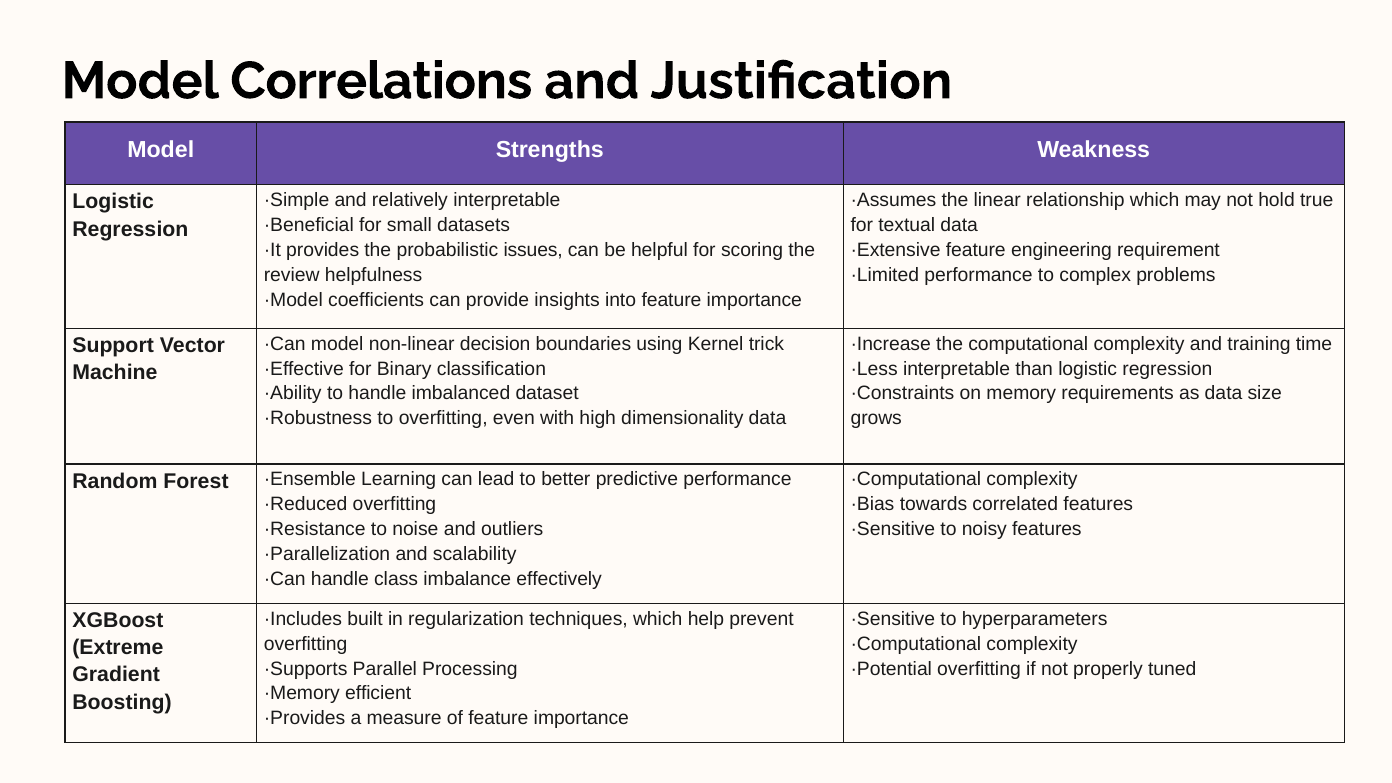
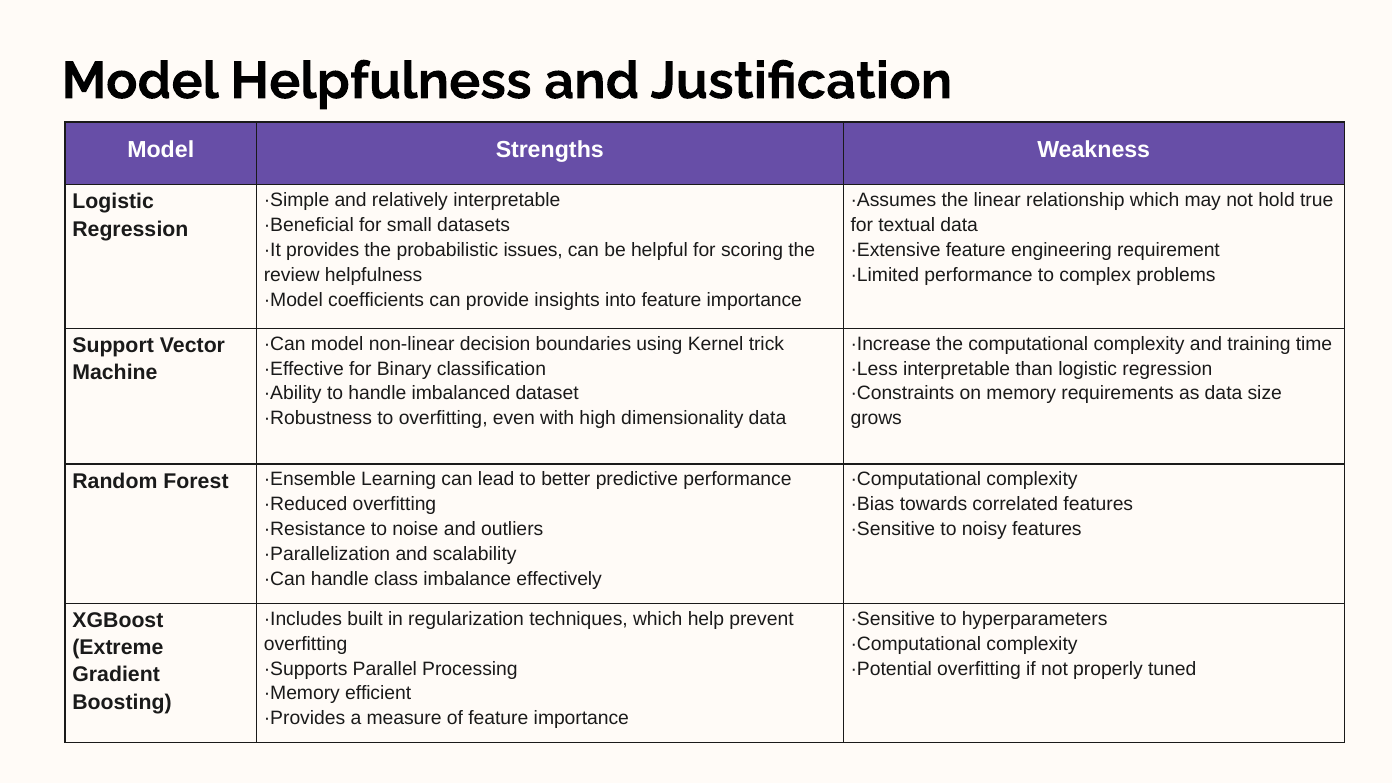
Model Correlations: Correlations -> Helpfulness (381, 81)
